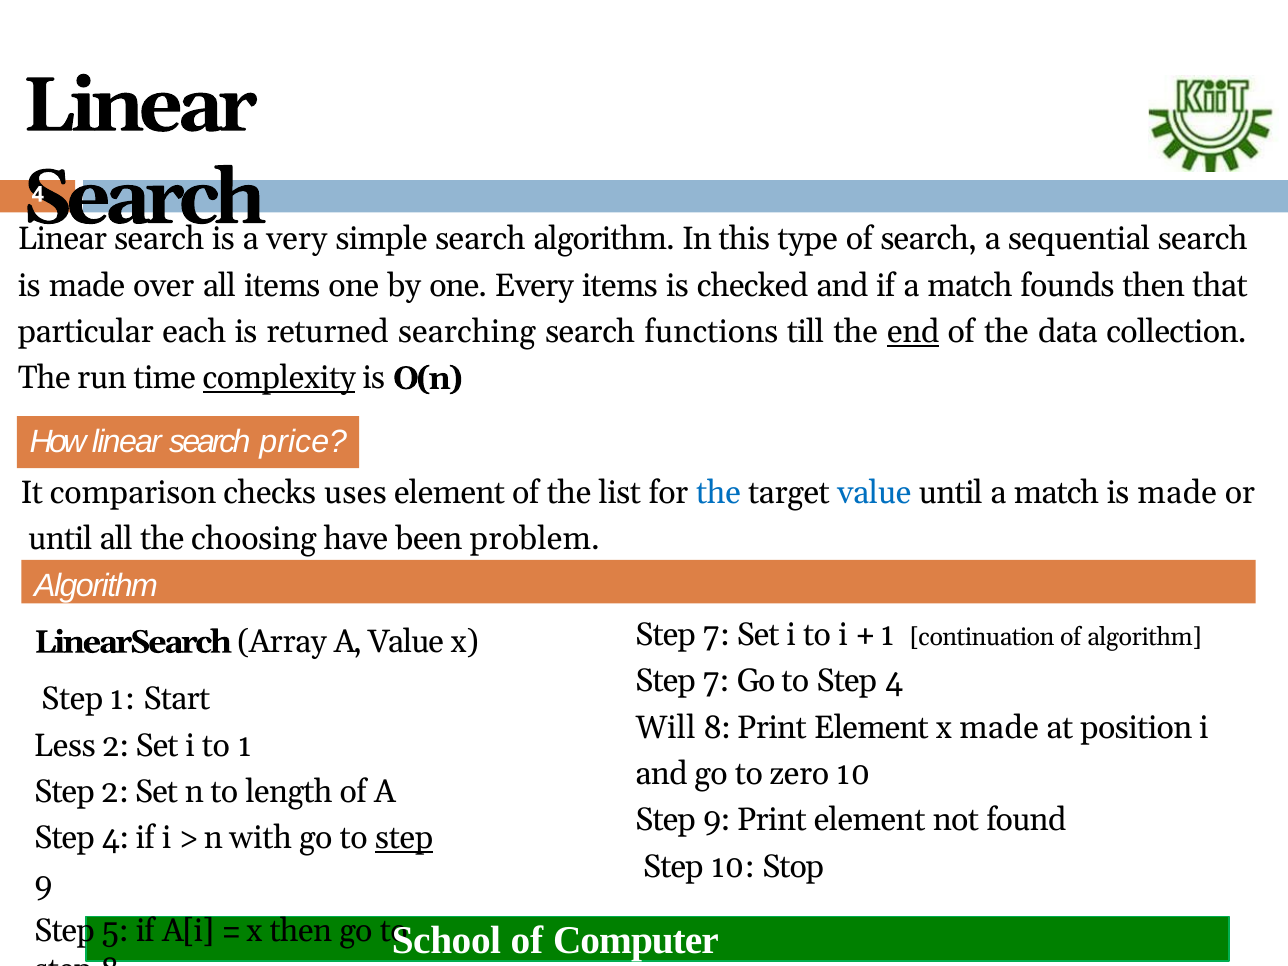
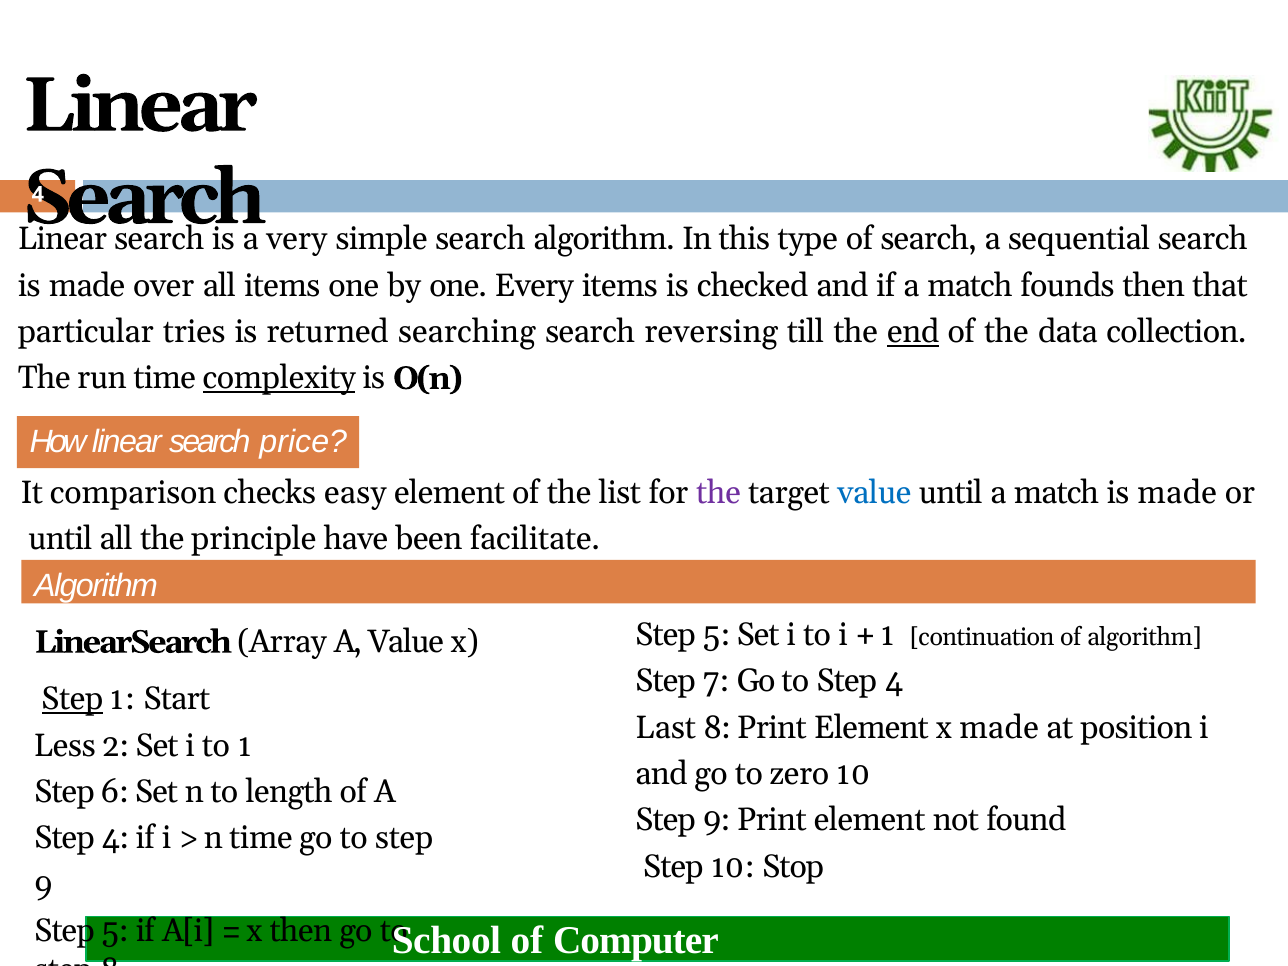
each: each -> tries (194, 332)
functions: functions -> reversing (711, 332)
uses: uses -> easy (355, 493)
the colour: blue -> purple (718, 493)
choosing: choosing -> principle (254, 539)
problem: problem -> facilitate (535, 539)
7: 7 -> 5 (717, 635)
Step underline: none -> present (72, 699)
Will: Will -> Last (666, 728)
Step 2: 2 -> 6 (115, 792)
n with: with -> time (261, 838)
step underline: present -> none (404, 838)
